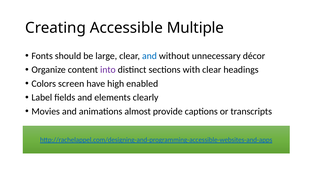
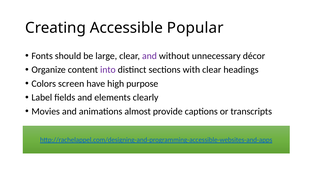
Multiple: Multiple -> Popular (195, 28)
and colour: blue -> purple (149, 56)
enabled: enabled -> purpose (142, 84)
